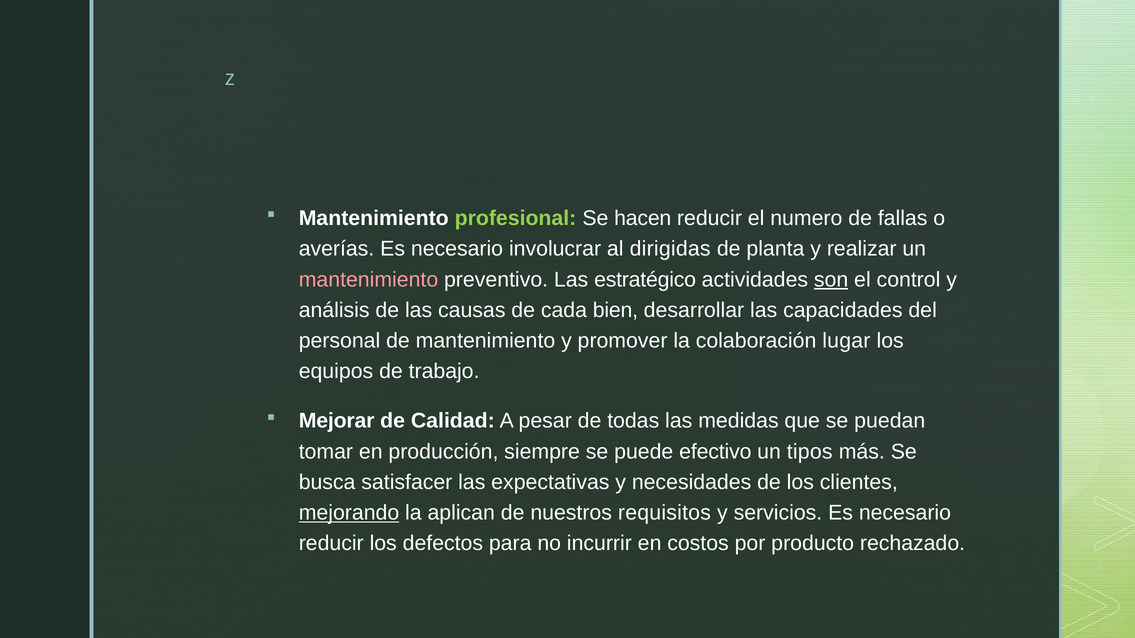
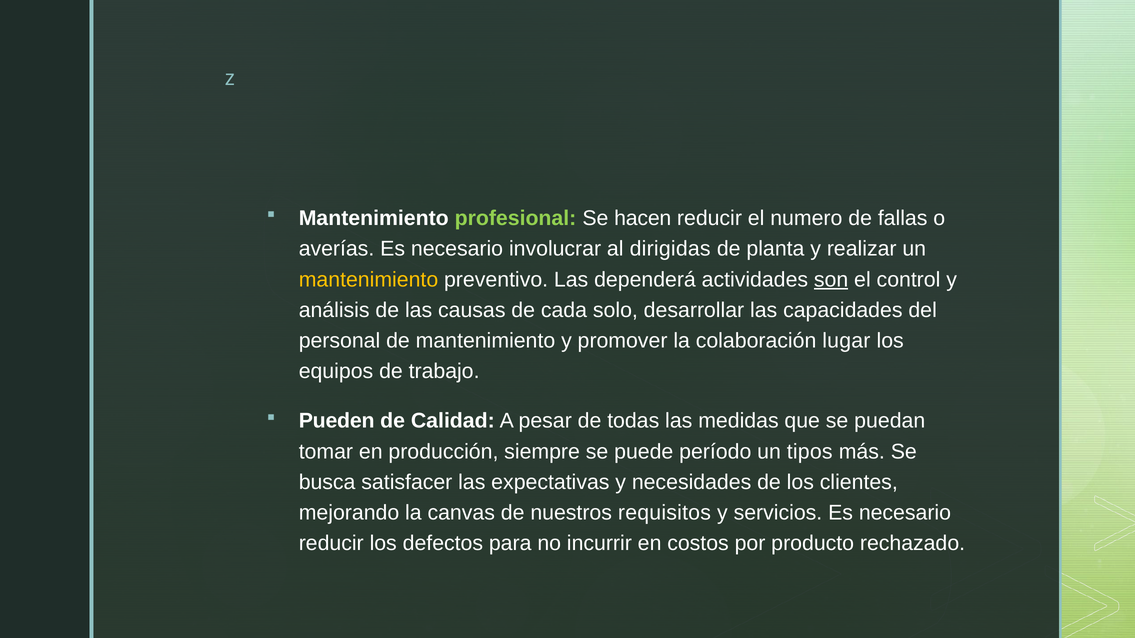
mantenimiento colour: pink -> yellow (368, 280)
estratégico: estratégico -> dependerá (645, 280)
bien: bien -> solo (615, 310)
Mejorar: Mejorar -> Pueden (337, 421)
efectivo: efectivo -> período (715, 452)
mejorando underline: present -> none (349, 513)
aplican: aplican -> canvas (461, 513)
